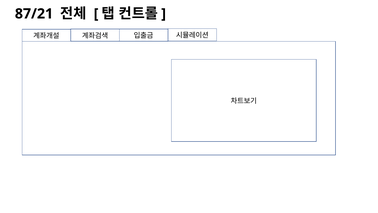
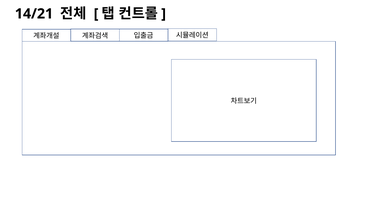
87/21: 87/21 -> 14/21 (34, 14)
